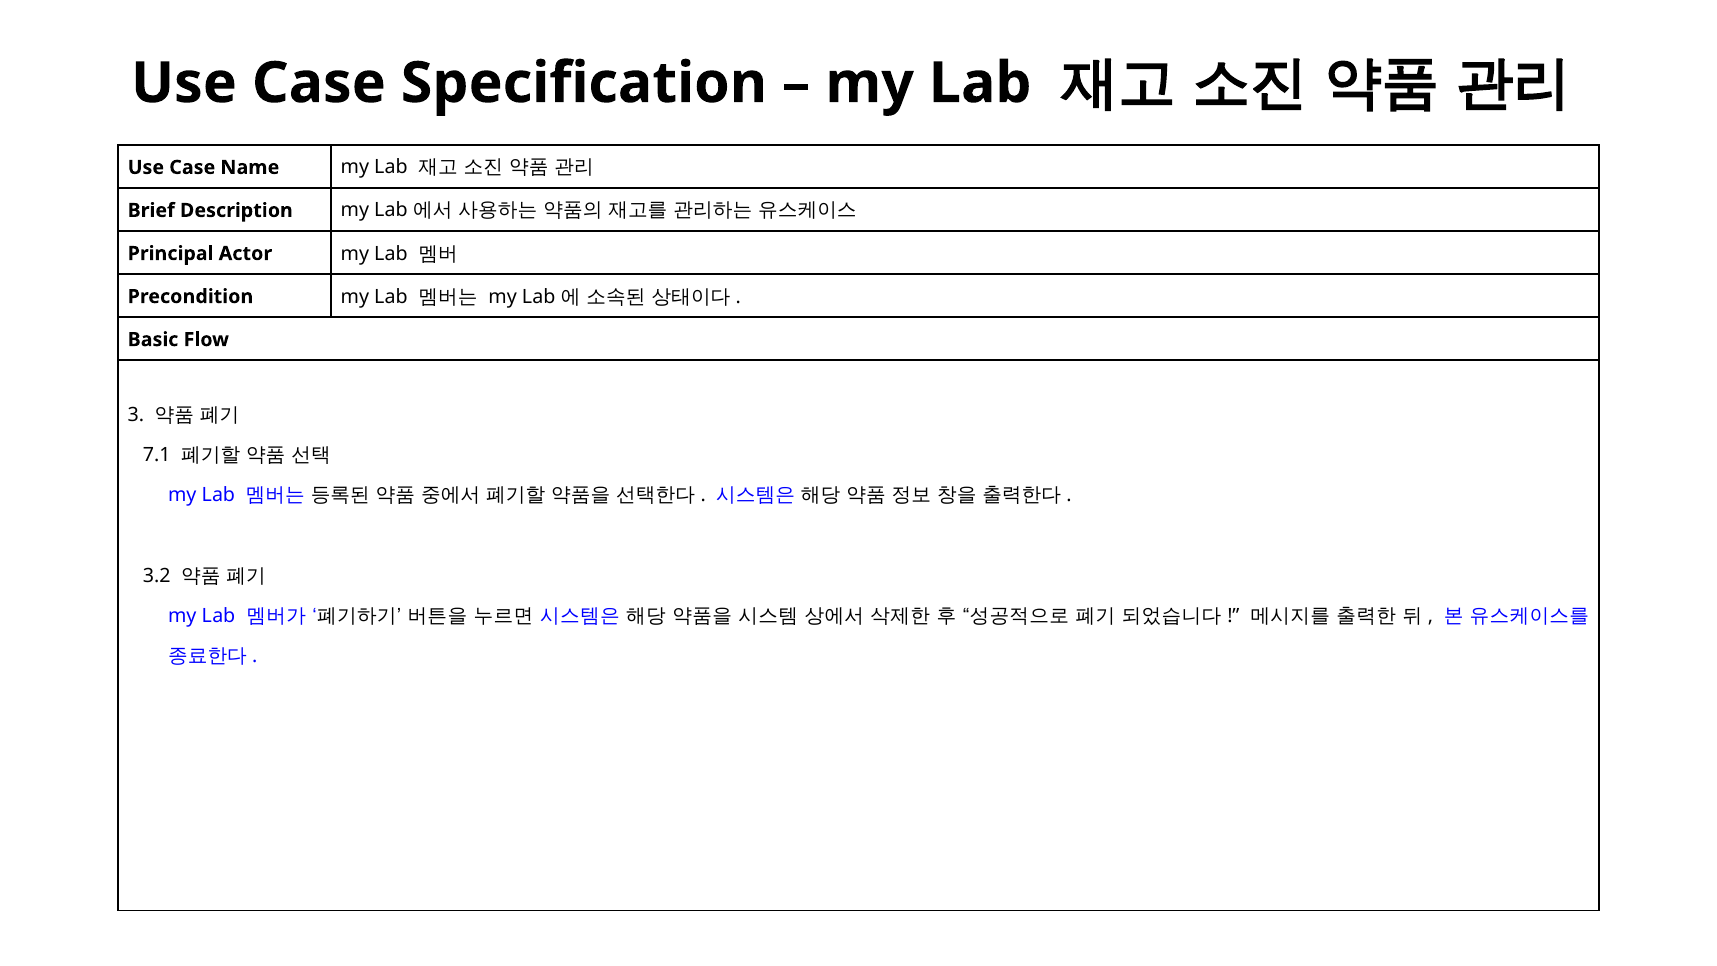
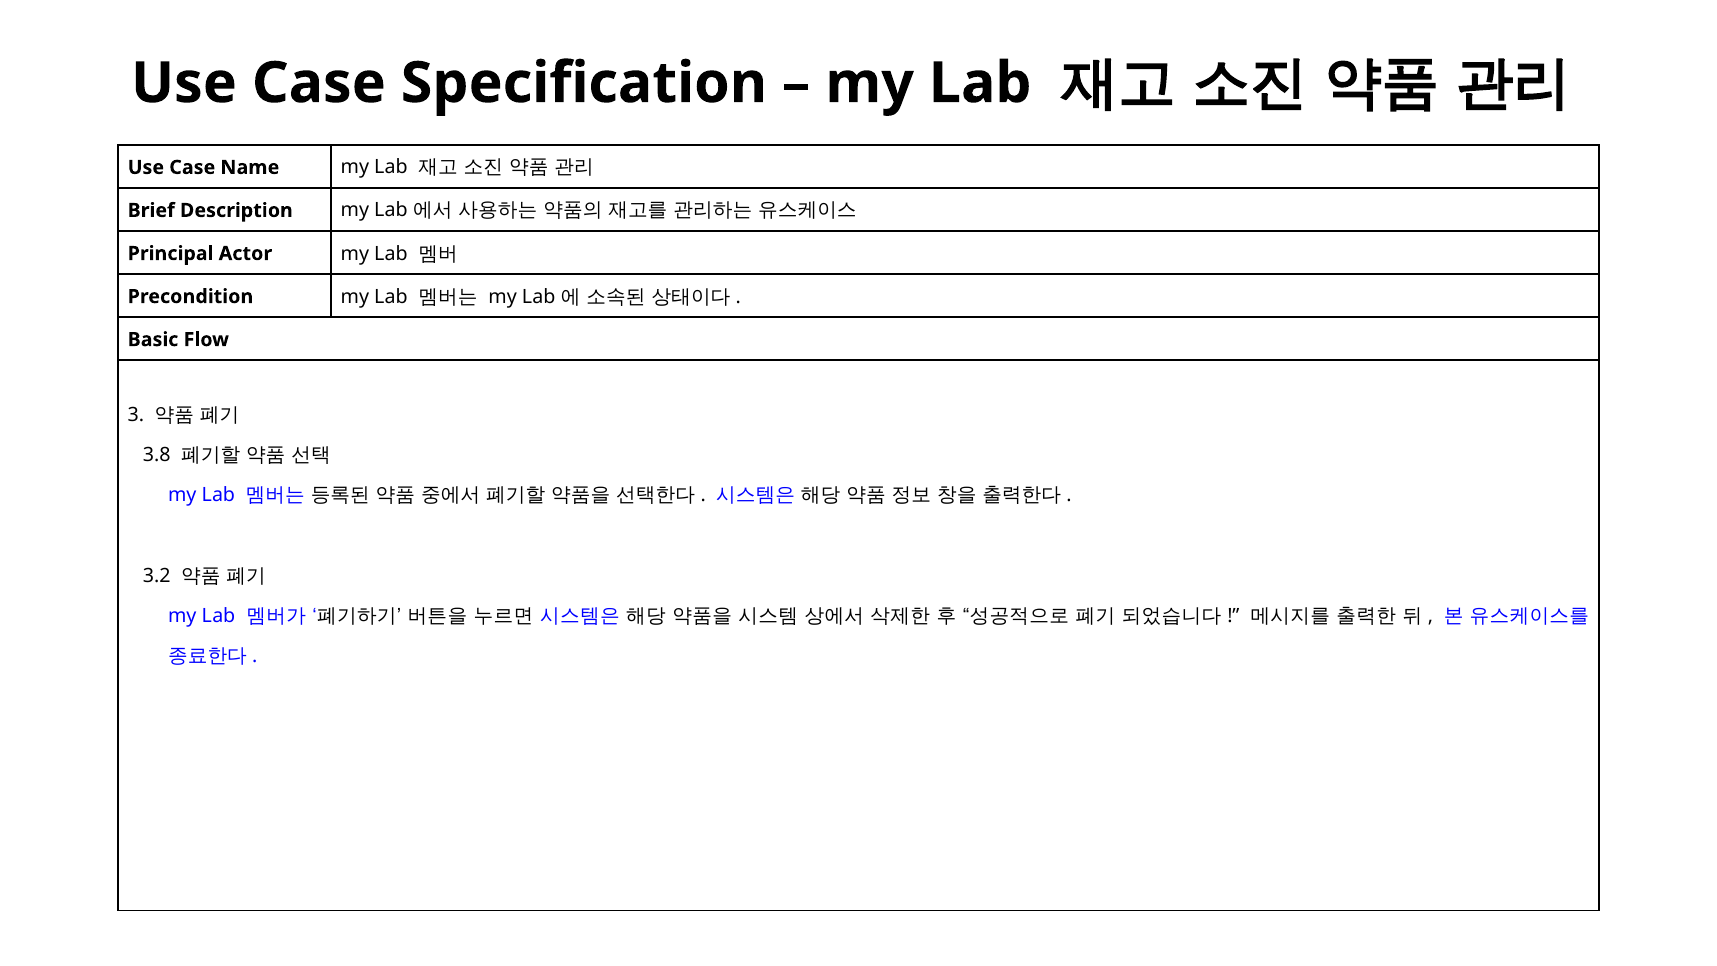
7.1: 7.1 -> 3.8 (157, 455)
